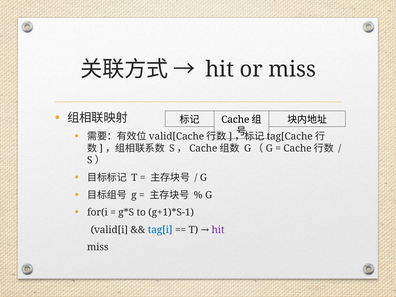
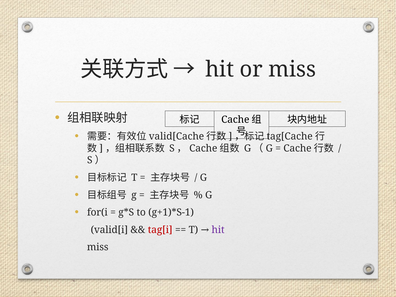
tag[i colour: blue -> red (160, 230)
